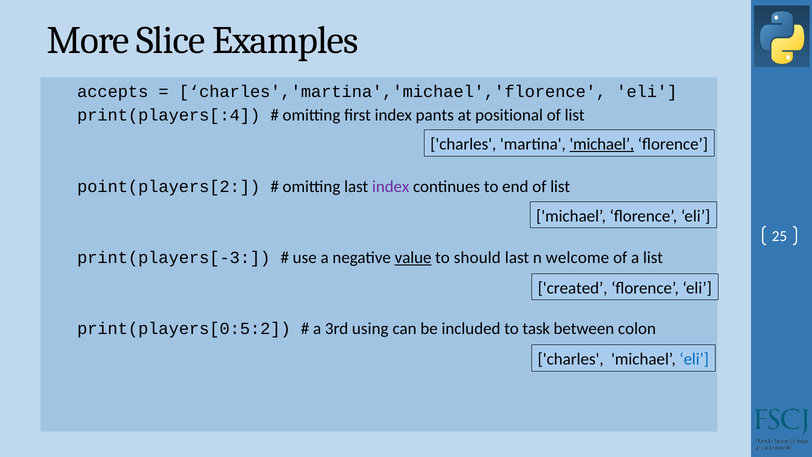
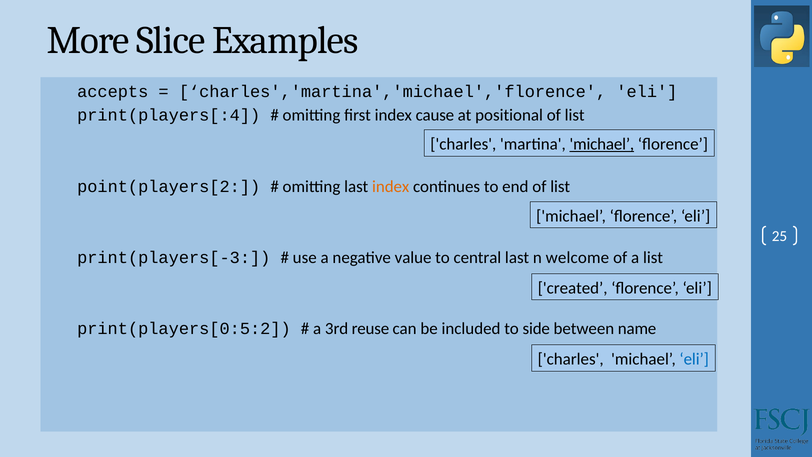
pants: pants -> cause (435, 115)
index colour: purple -> orange (391, 186)
value underline: present -> none (413, 258)
should: should -> central (477, 258)
using: using -> reuse (370, 329)
task: task -> side (536, 329)
colon: colon -> name (637, 329)
